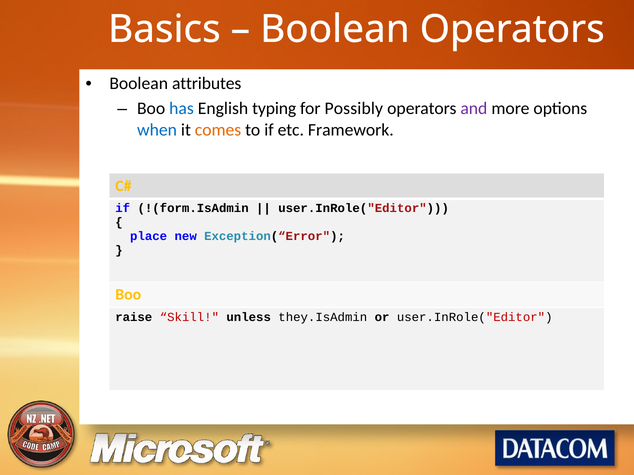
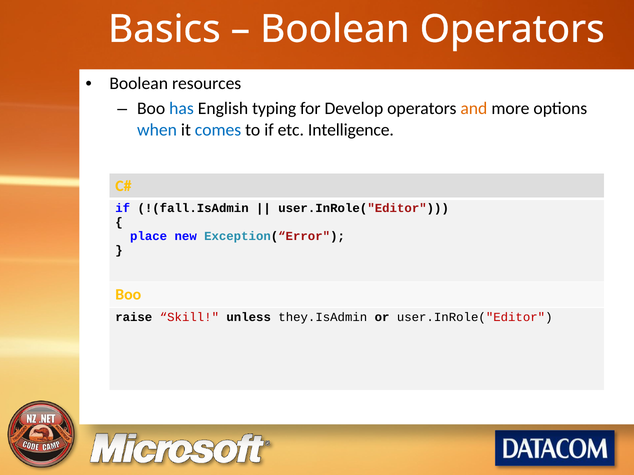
attributes: attributes -> resources (207, 83)
Possibly: Possibly -> Develop (354, 109)
and colour: purple -> orange (474, 109)
comes colour: orange -> blue (218, 130)
Framework: Framework -> Intelligence (351, 130)
!(form.IsAdmin: !(form.IsAdmin -> !(fall.IsAdmin (193, 208)
